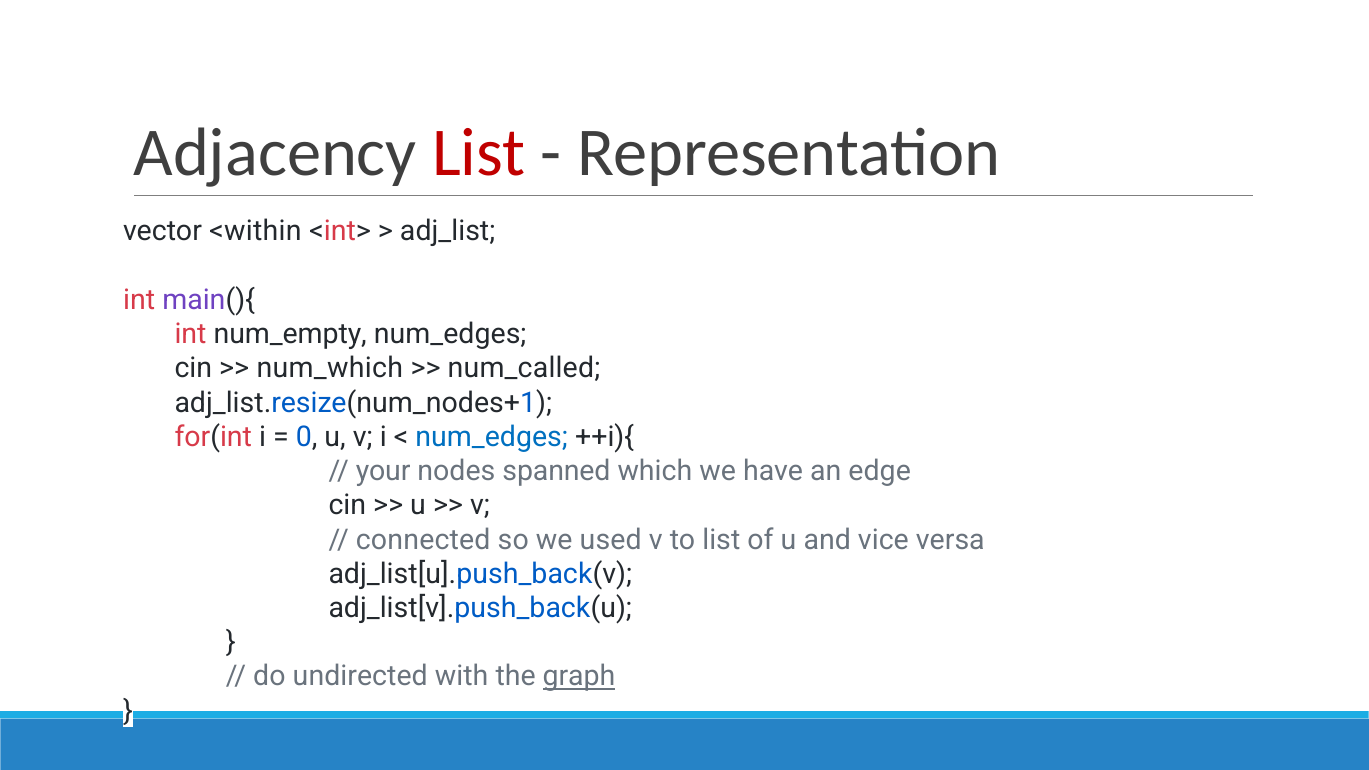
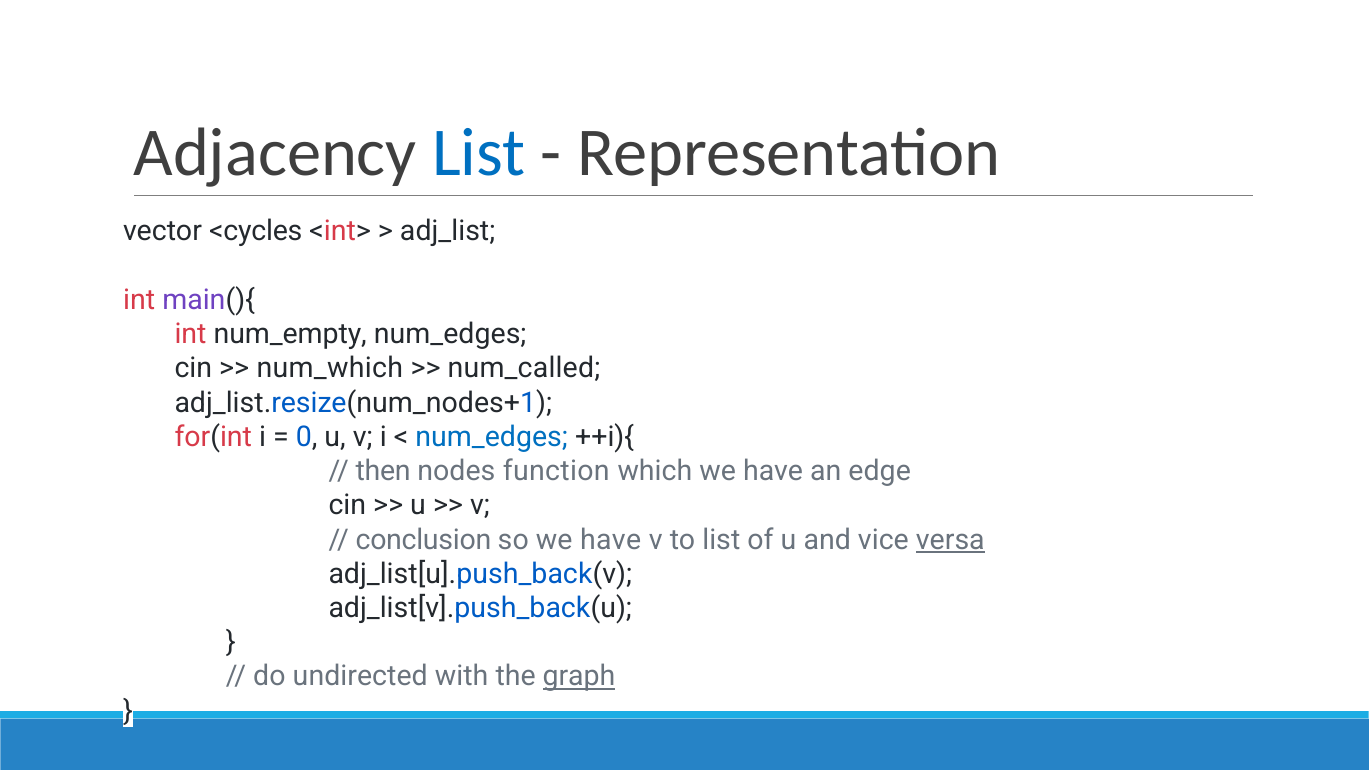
List colour: red -> blue (479, 153)
<within: <within -> <cycles (256, 232)
your: your -> then (383, 471)
spanned: spanned -> function (556, 471)
connected: connected -> conclusion (423, 540)
so we used: used -> have (611, 540)
versa underline: none -> present (950, 540)
